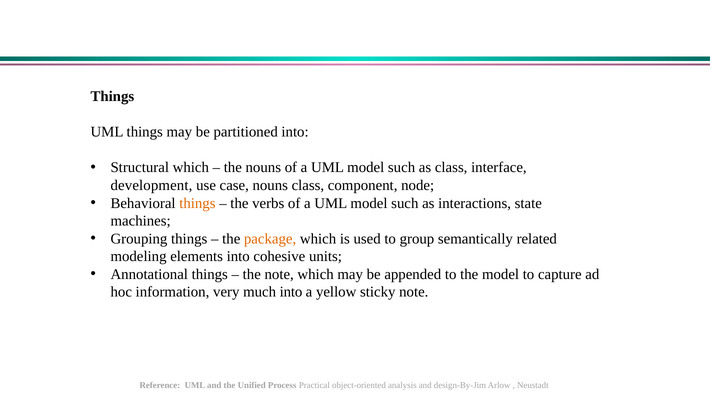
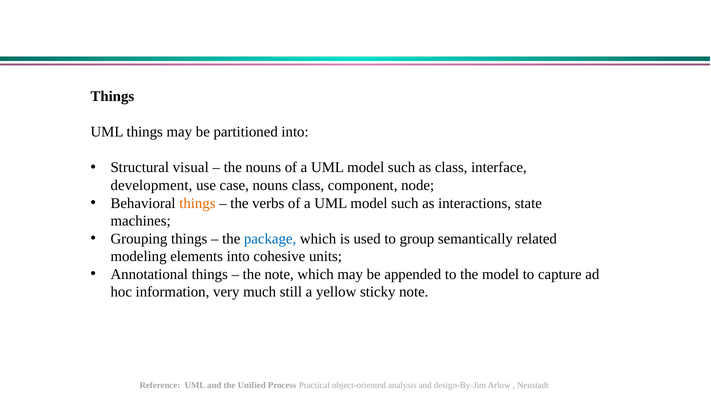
Structural which: which -> visual (191, 168)
package colour: orange -> blue (270, 239)
much into: into -> still (291, 292)
